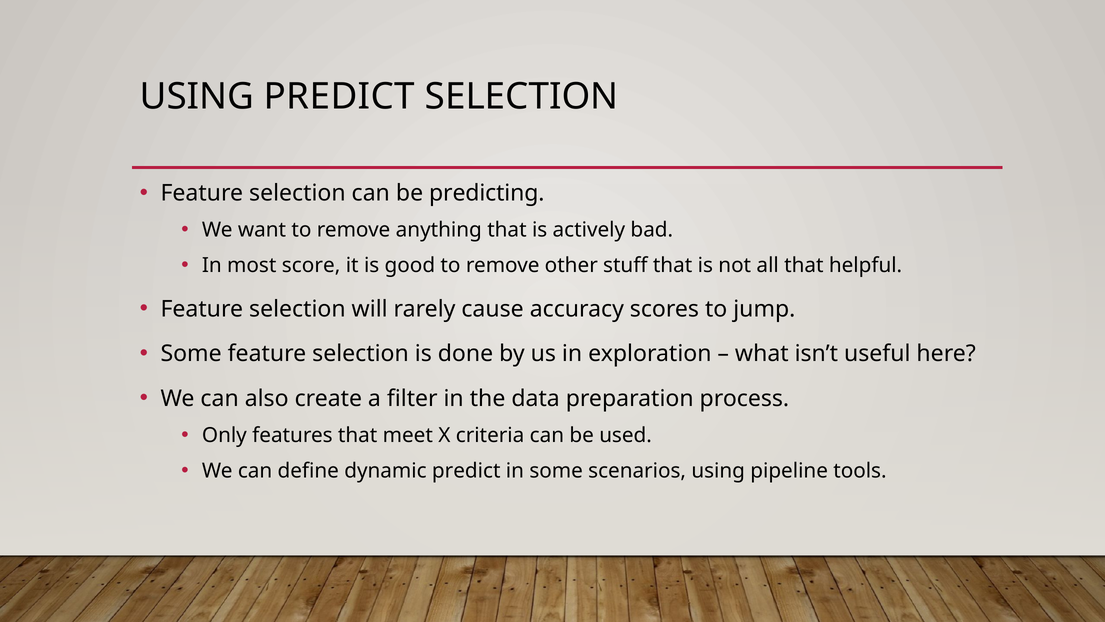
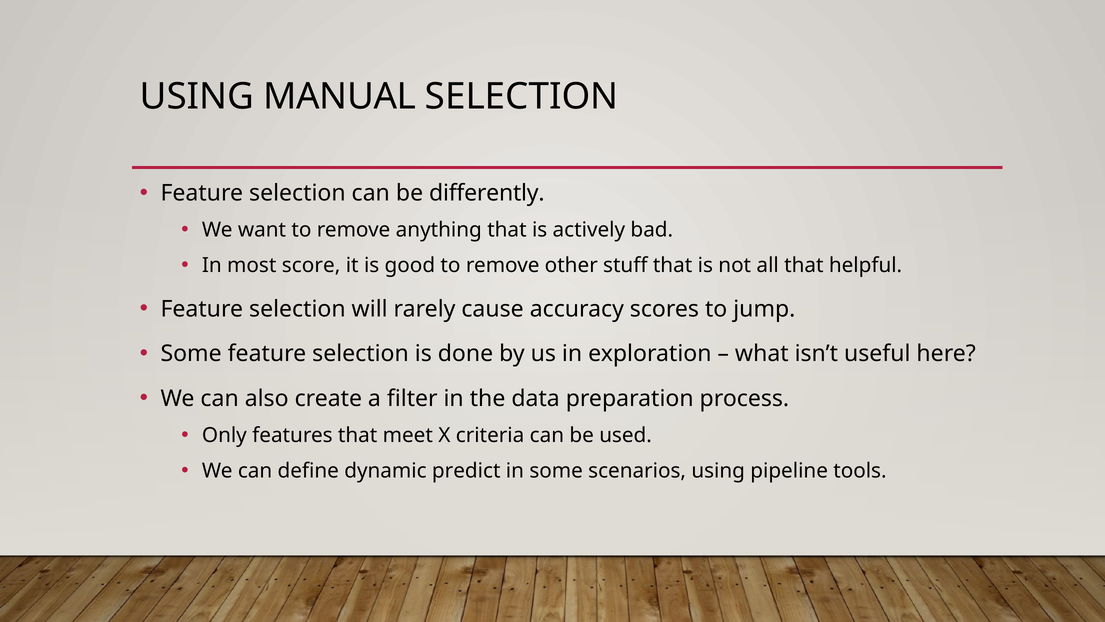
USING PREDICT: PREDICT -> MANUAL (340, 97)
predicting: predicting -> differently (487, 193)
